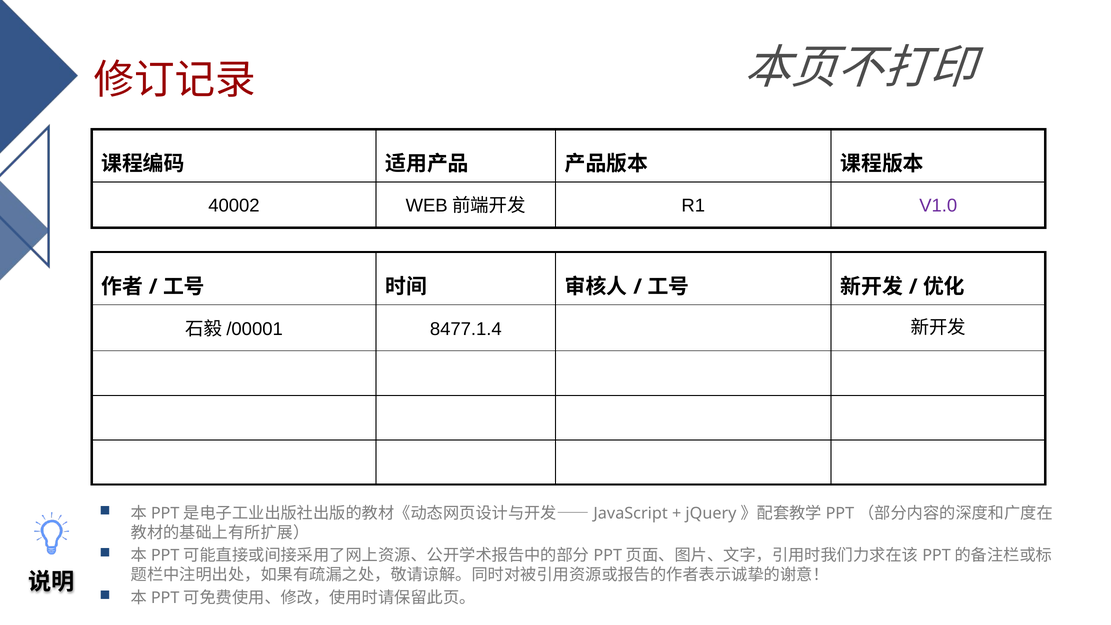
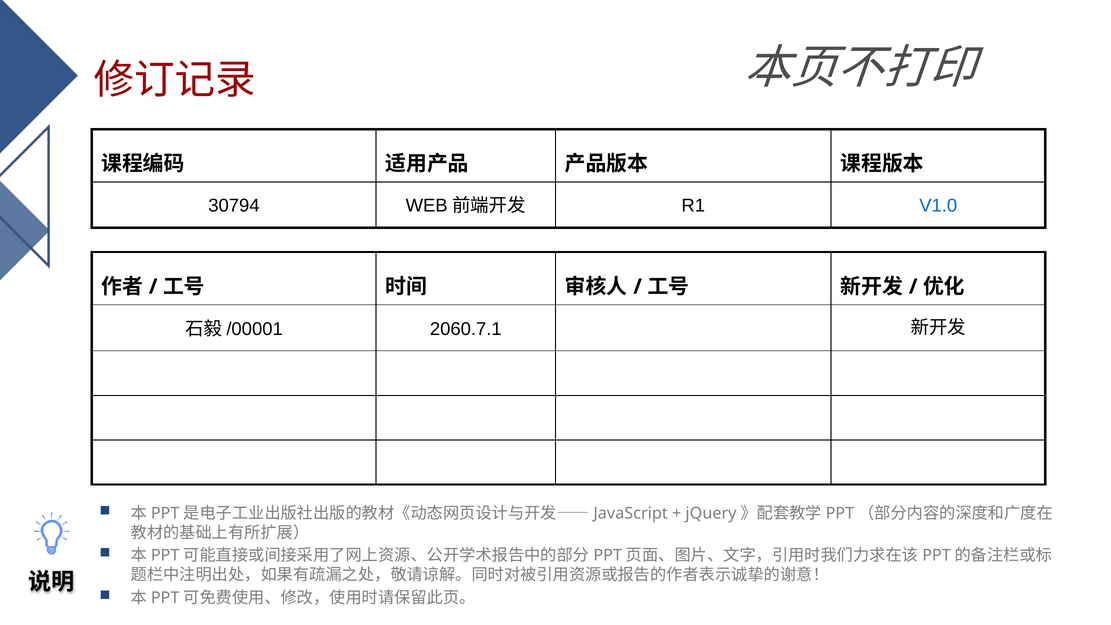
40002: 40002 -> 30794 (234, 206)
V1.0 colour: purple -> blue (938, 206)
8477.1.4: 8477.1.4 -> 2060.7.1 (466, 329)
